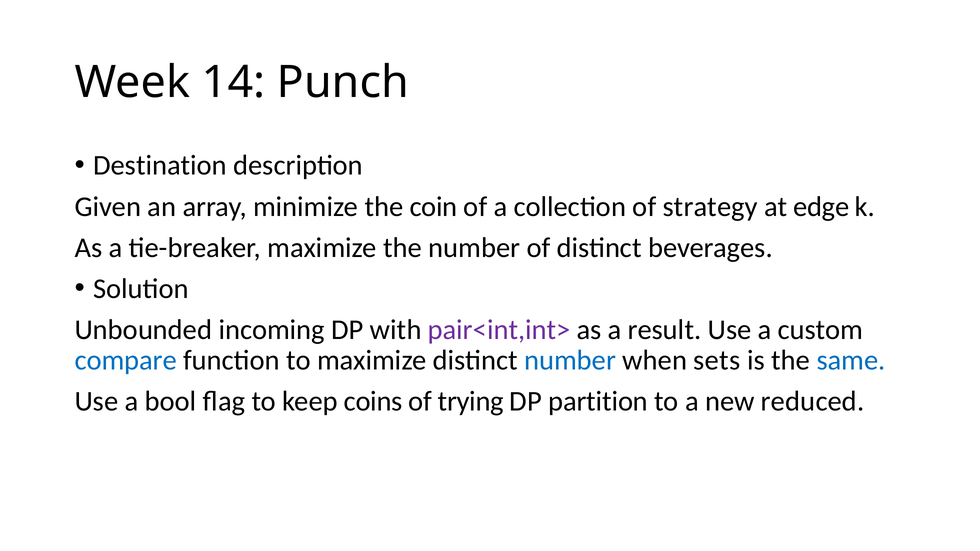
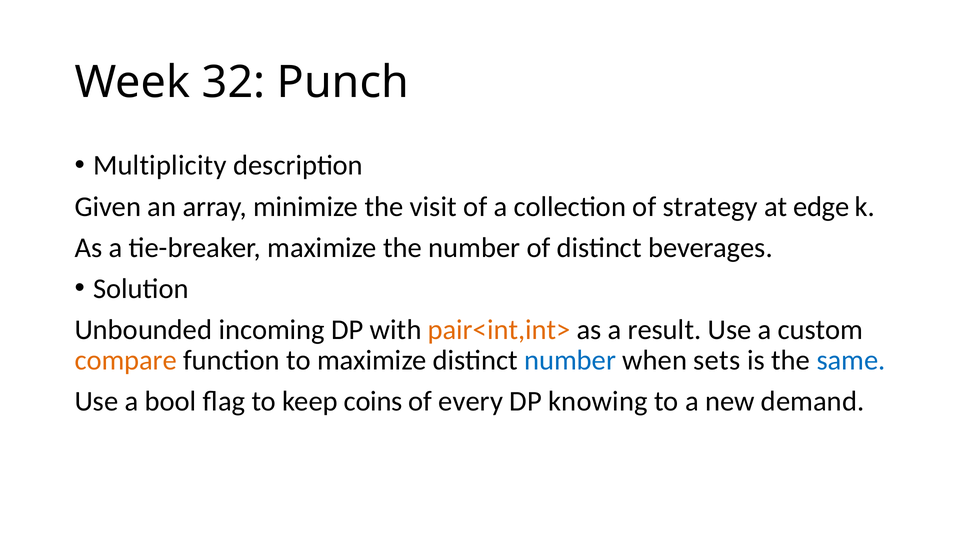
14: 14 -> 32 (234, 82)
Destination: Destination -> Multiplicity (160, 166)
coin: coin -> visit (433, 207)
pair<int,int> colour: purple -> orange (499, 330)
compare colour: blue -> orange (126, 361)
trying: trying -> every (471, 402)
partition: partition -> knowing (598, 402)
reduced: reduced -> demand (813, 402)
